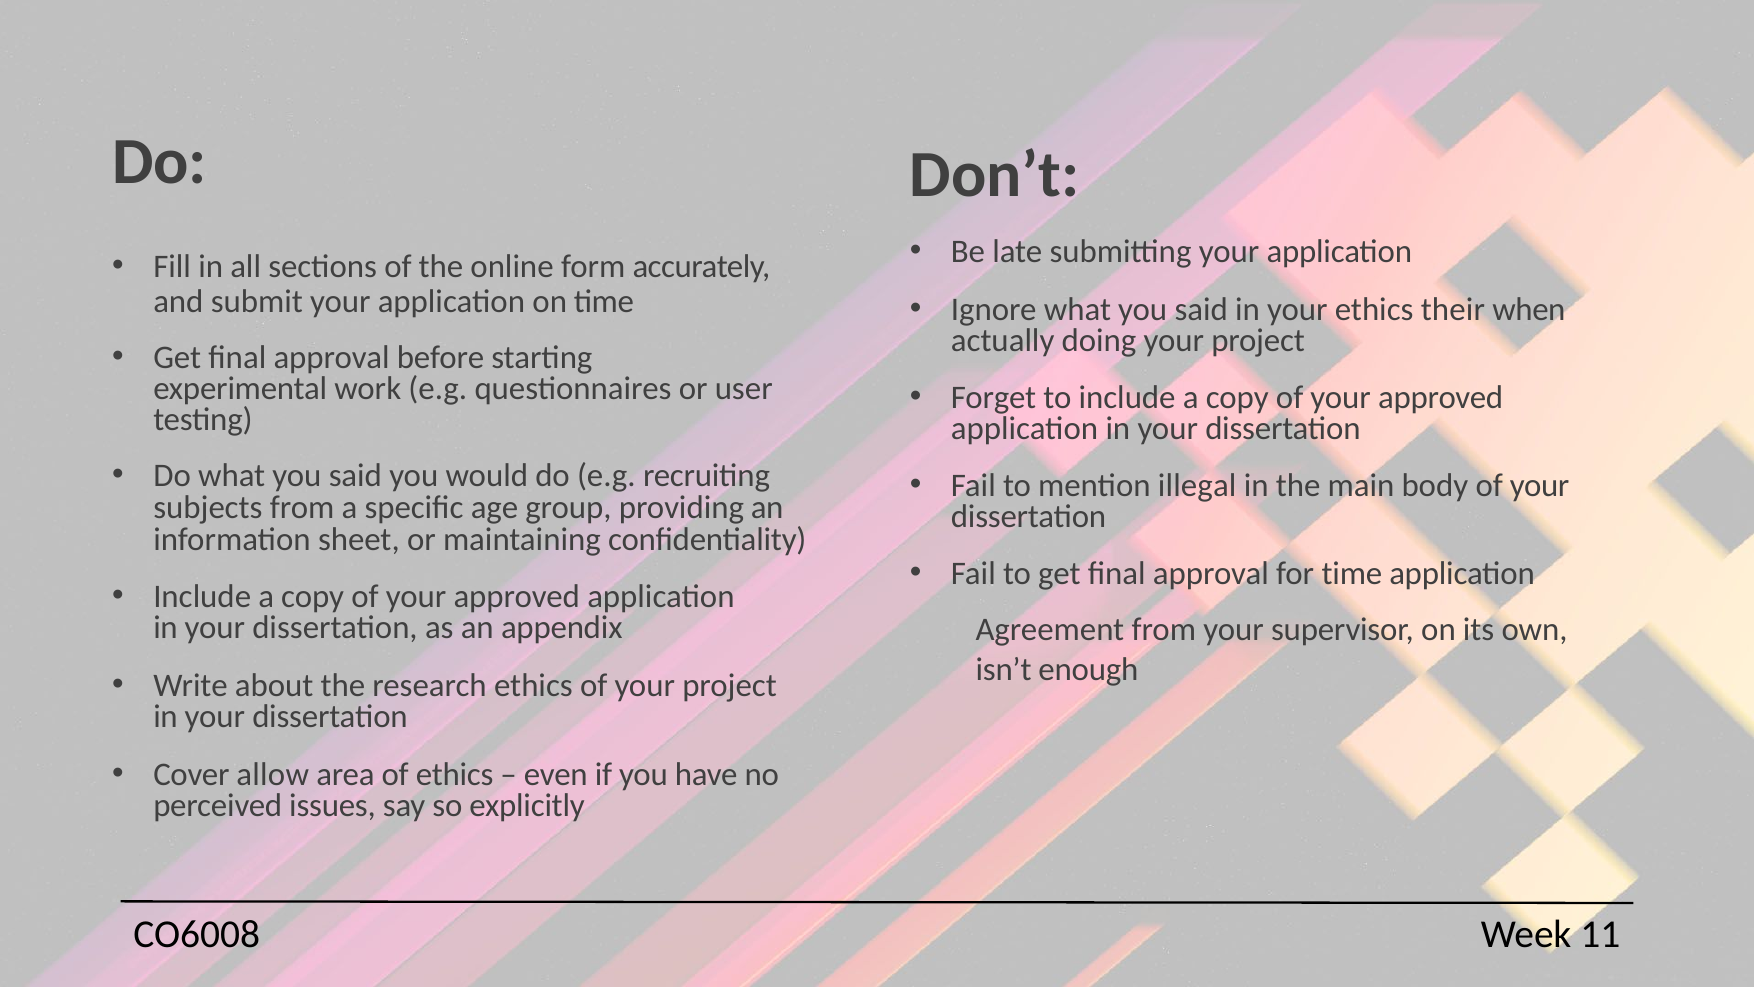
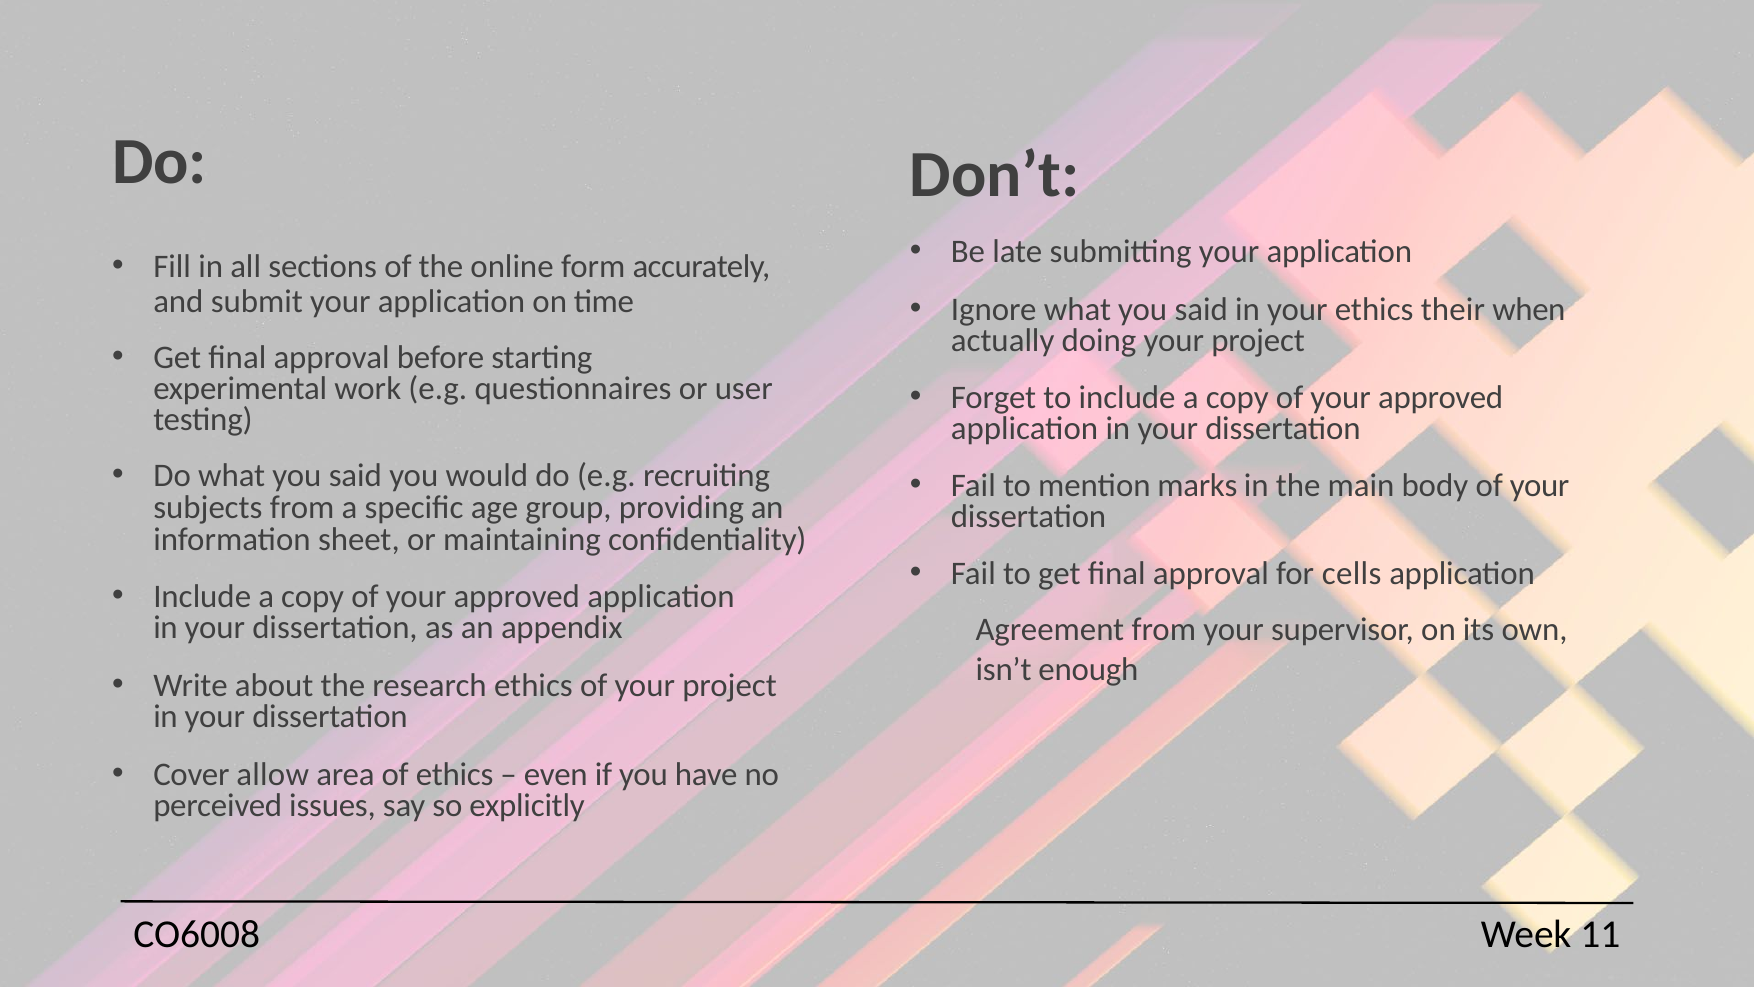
illegal: illegal -> marks (1197, 486)
for time: time -> cells (1352, 573)
